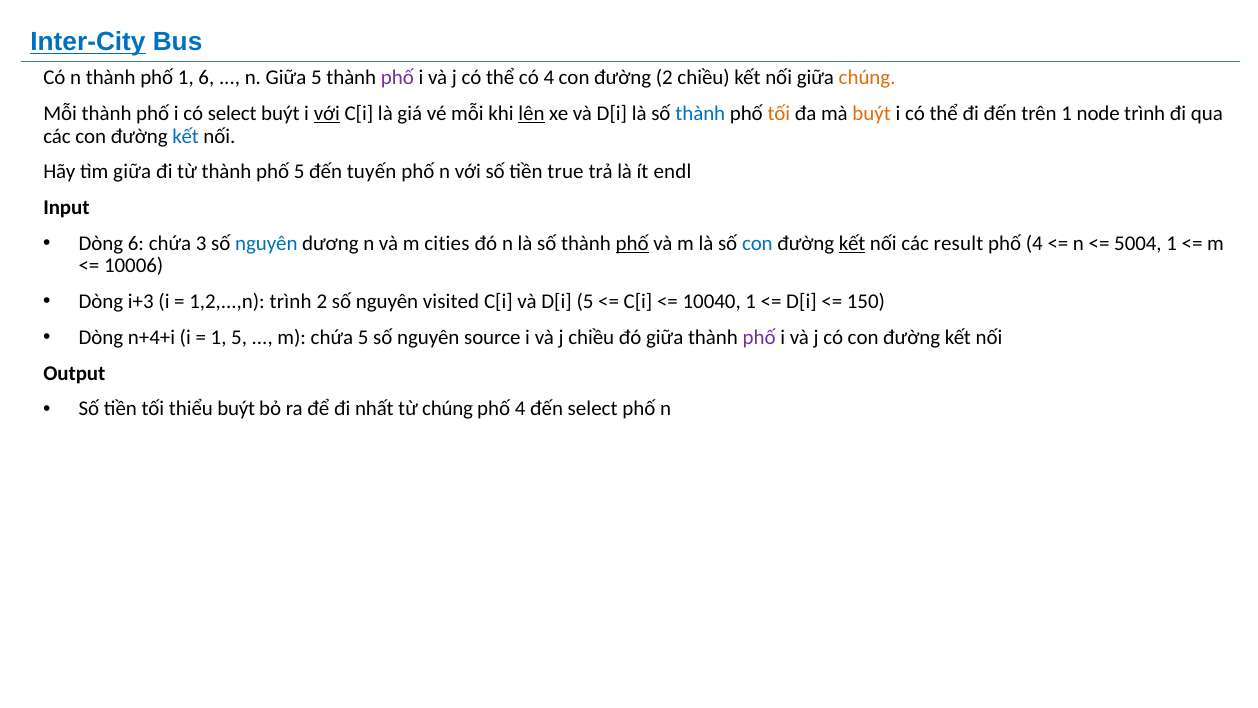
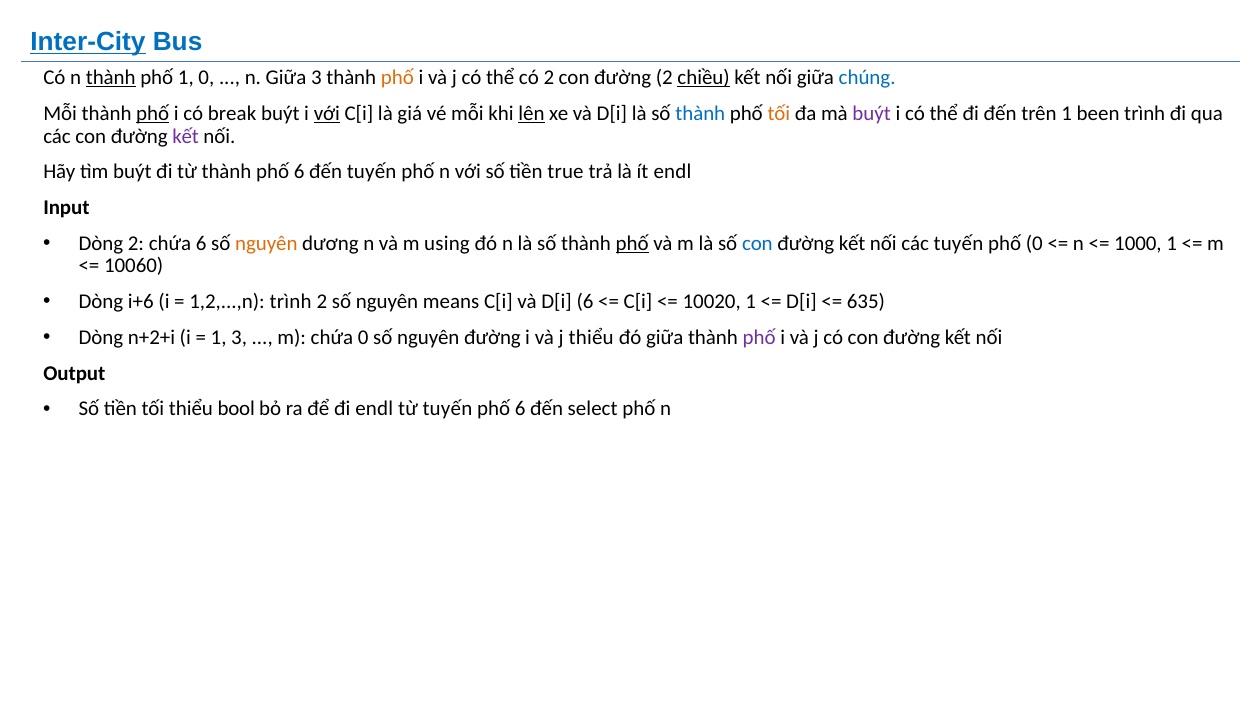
thành underline: none -> present (111, 78)
1 6: 6 -> 0 (206, 78)
Giữa 5: 5 -> 3 (316, 78)
phố colour: purple -> orange (397, 78)
có 4: 4 -> 2 (549, 78)
chiều underline: none -> present (704, 78)
chúng colour: orange -> blue (867, 78)
phố underline: none -> present (153, 113)
có select: select -> break (232, 113)
buýt colour: orange -> purple (872, 113)
node: node -> been (1098, 113)
kết colour: blue -> purple (186, 136)
tìm giữa: giữa -> buýt (132, 172)
thành phố 5: 5 -> 6 (299, 172)
Dòng 6: 6 -> 2 (136, 243)
chứa 3: 3 -> 6 (201, 243)
nguyên colour: blue -> orange (266, 243)
cities: cities -> using (447, 243)
kết underline: present -> none (852, 243)
các result: result -> tuyến (958, 243)
4: 4 -> 0 (1034, 243)
5004: 5004 -> 1000 (1138, 243)
10006: 10006 -> 10060 (134, 266)
i+3: i+3 -> i+6 (141, 302)
visited: visited -> means (451, 302)
D[i 5: 5 -> 6 (585, 302)
10040: 10040 -> 10020 (712, 302)
150: 150 -> 635 (866, 302)
n+4+i: n+4+i -> n+2+i (151, 337)
1 5: 5 -> 3 (239, 337)
chứa 5: 5 -> 0 (363, 337)
nguyên source: source -> đường (492, 337)
j chiều: chiều -> thiểu (591, 337)
thiểu buýt: buýt -> bool (236, 409)
đi nhất: nhất -> endl (374, 409)
từ chúng: chúng -> tuyến (447, 409)
4: 4 -> 6 (520, 409)
